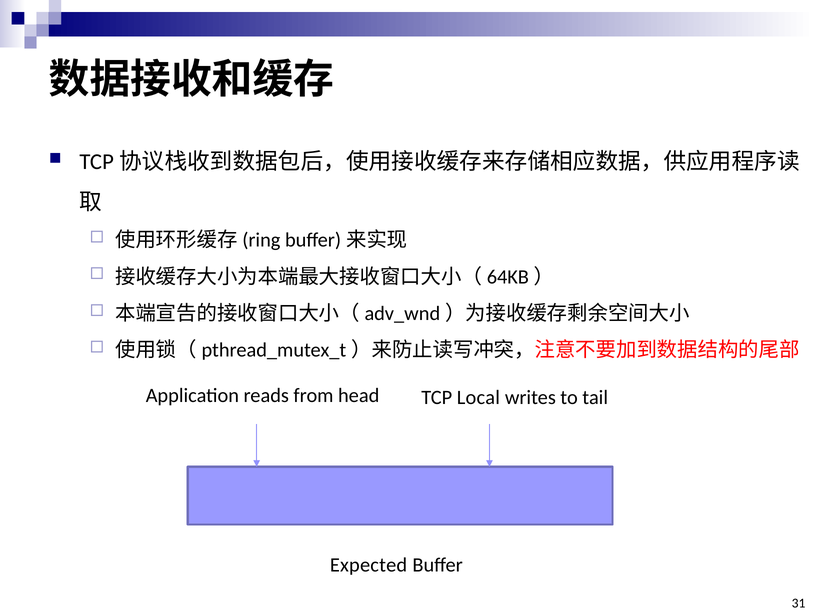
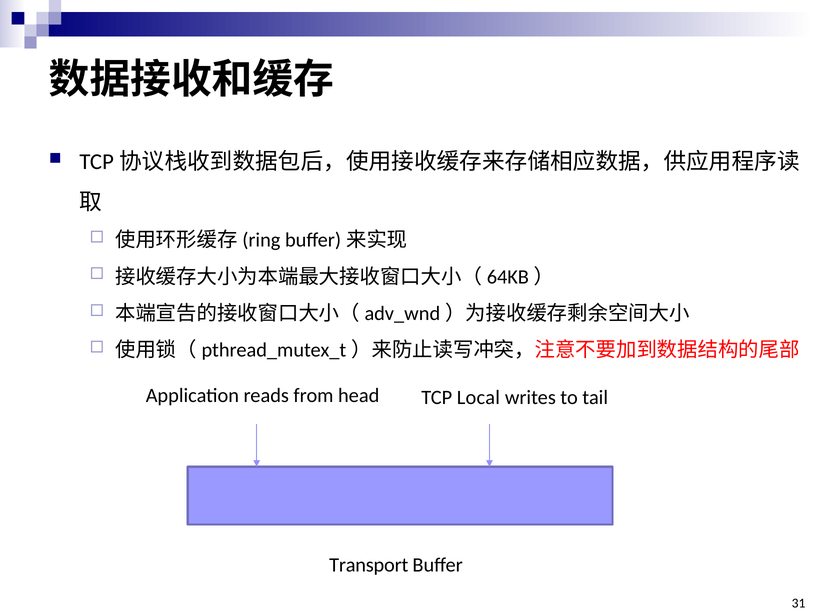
Expected: Expected -> Transport (369, 565)
